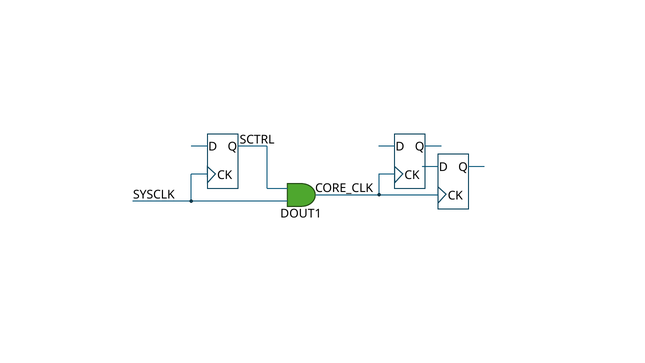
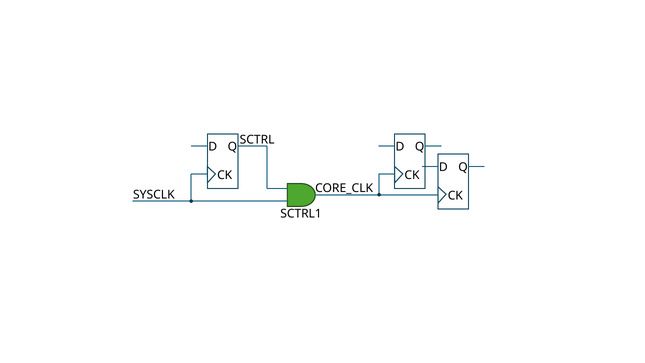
DOUT1: DOUT1 -> SCTRL1 (301, 214)
